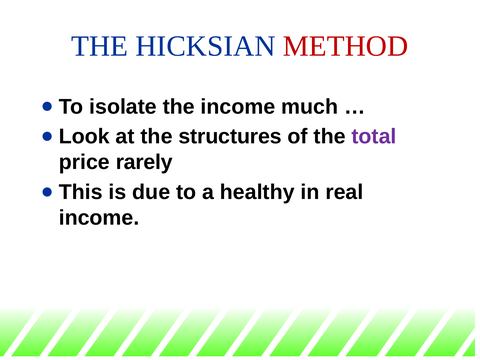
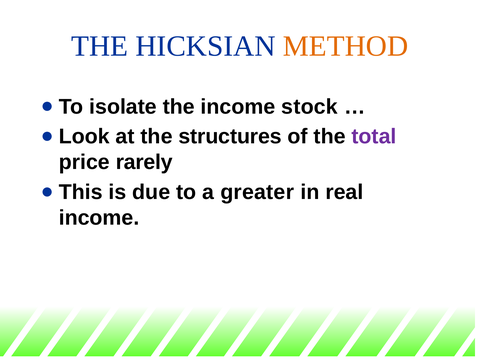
METHOD colour: red -> orange (346, 46)
much: much -> stock (310, 107)
healthy: healthy -> greater (257, 192)
